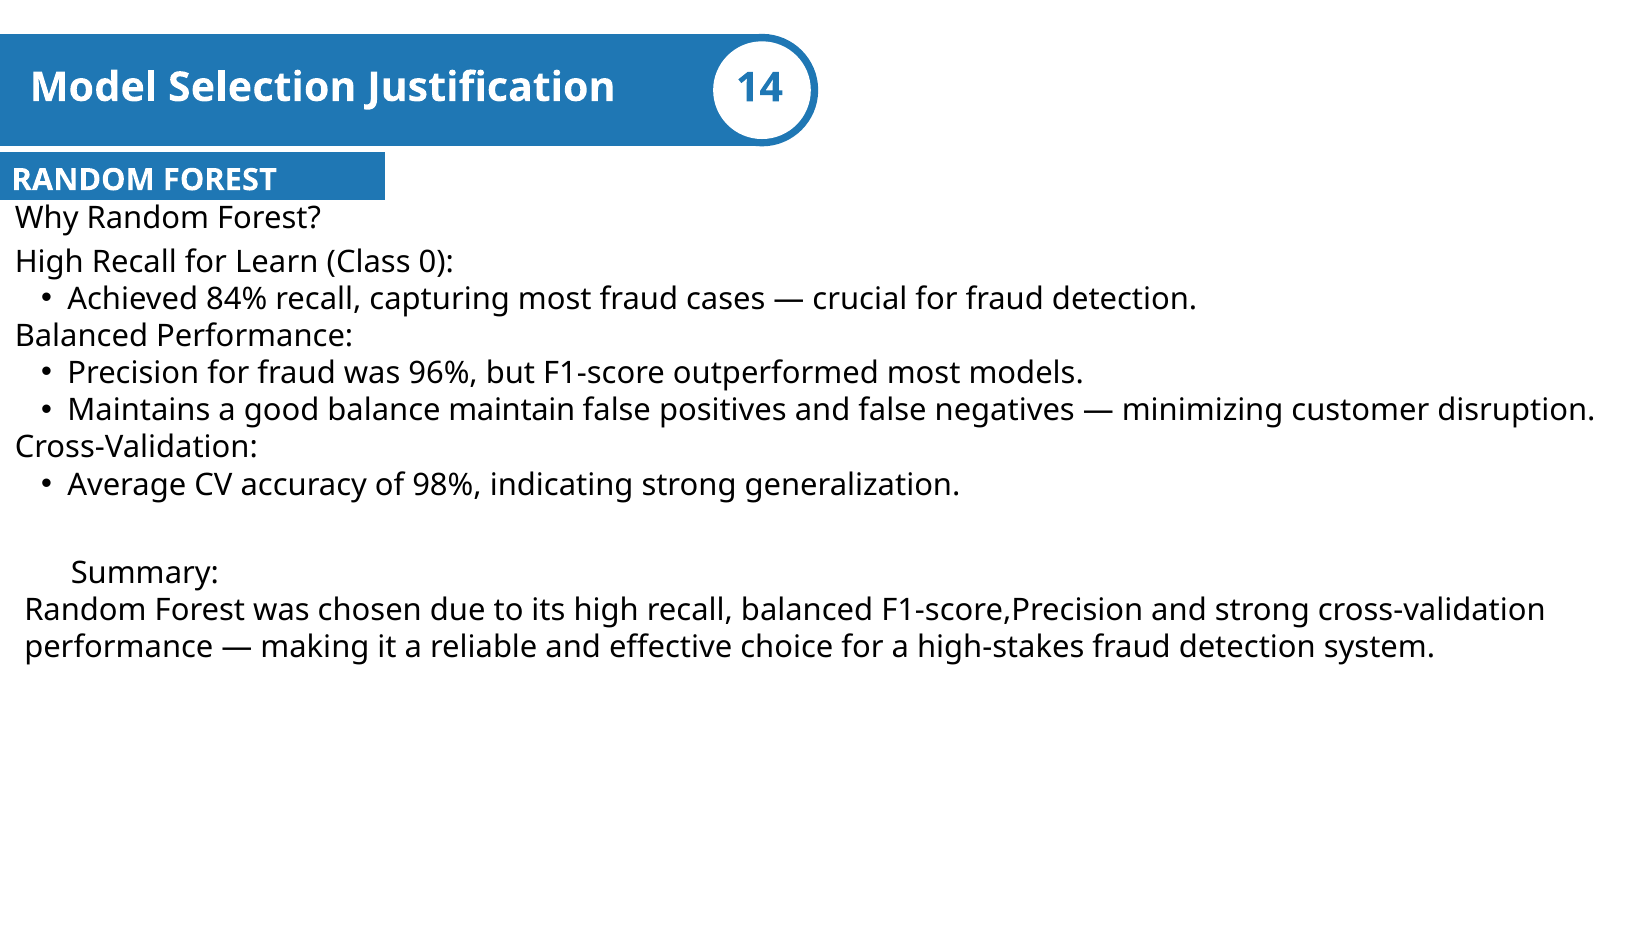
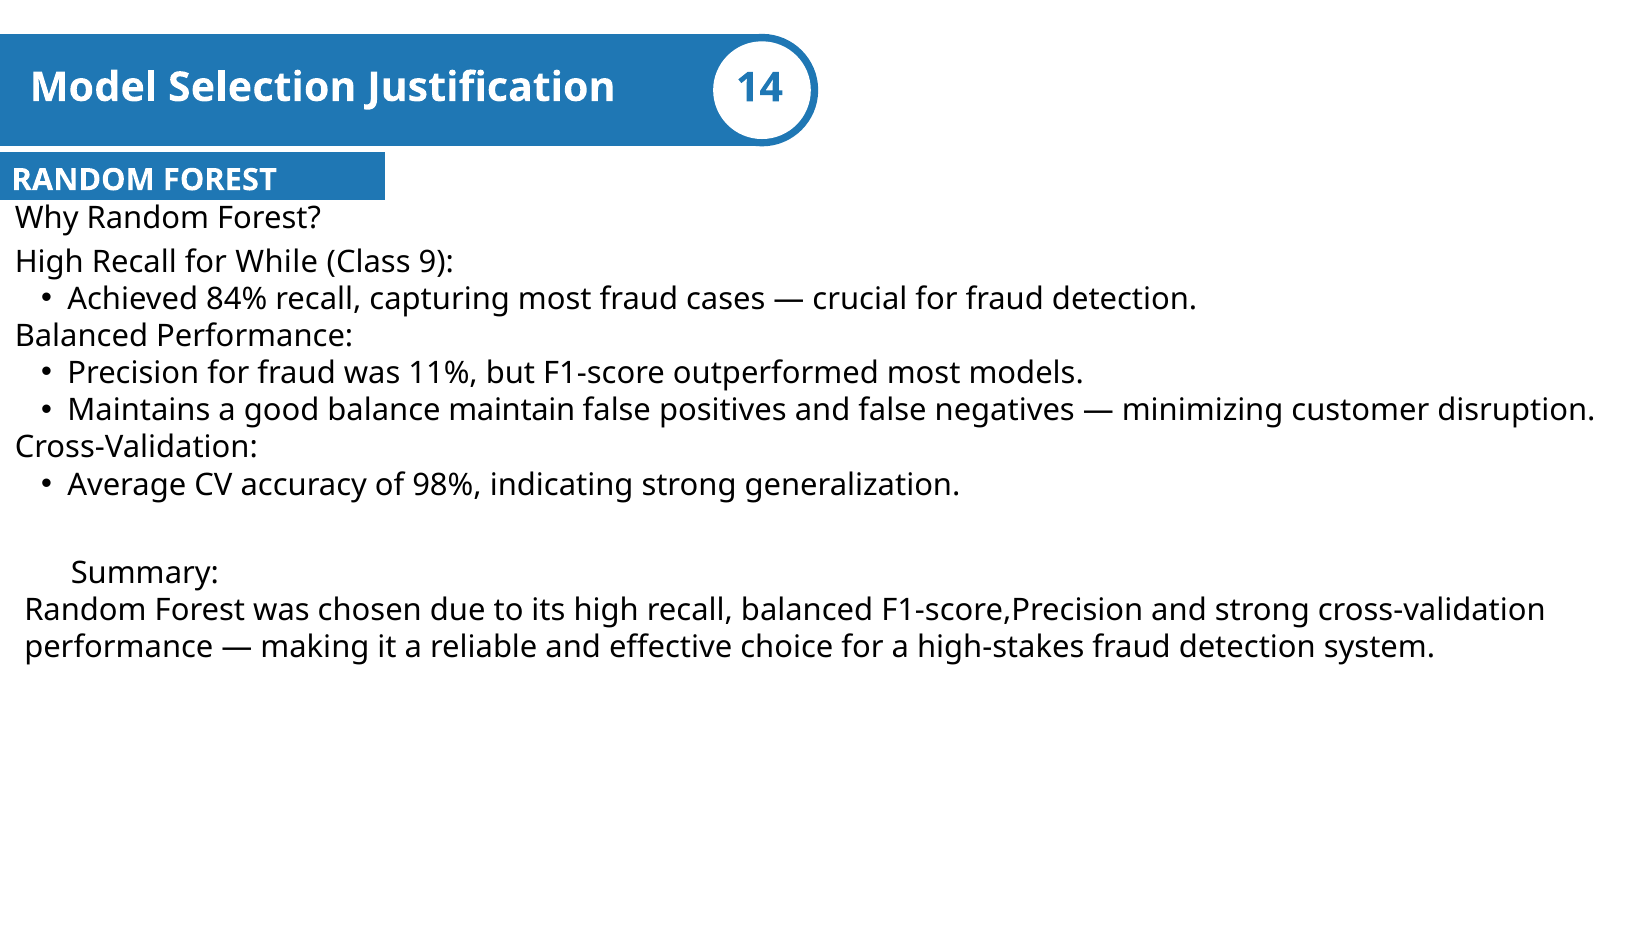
Learn: Learn -> While (277, 262)
0: 0 -> 9 (436, 262)
96%: 96% -> 11% (443, 373)
